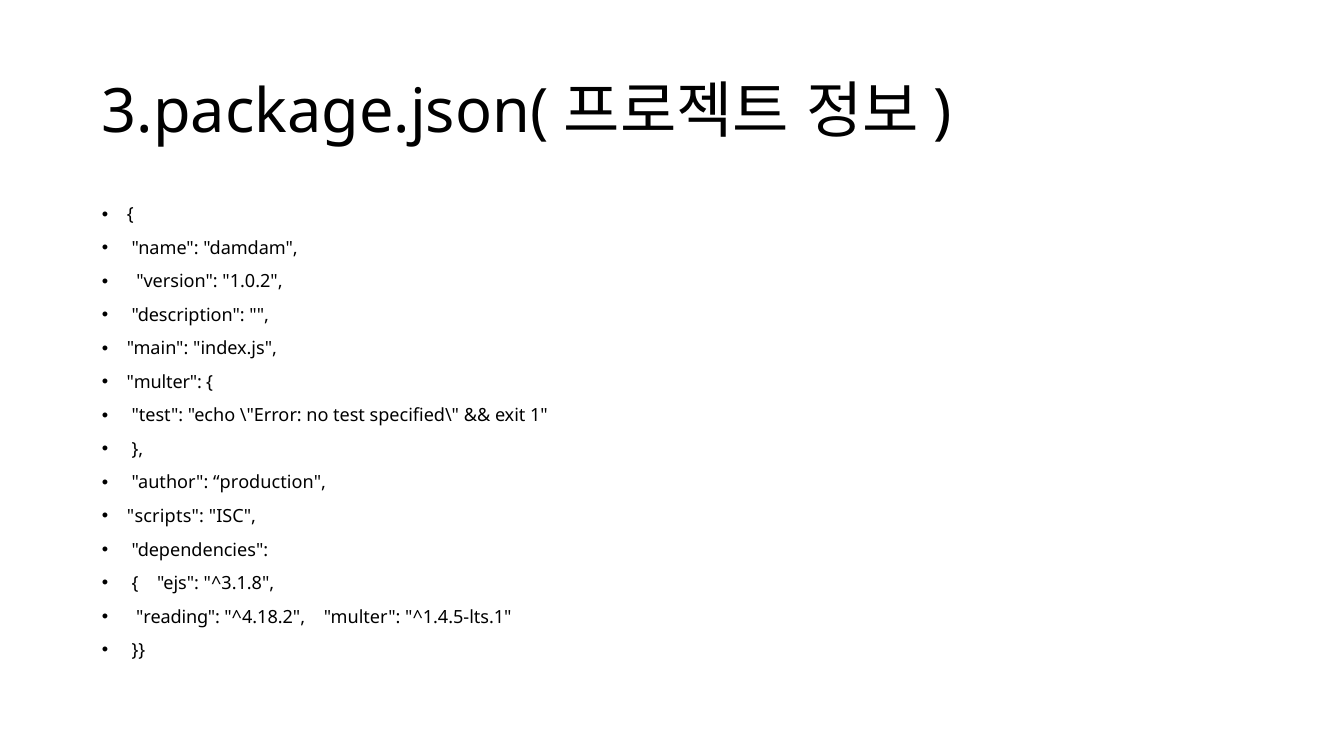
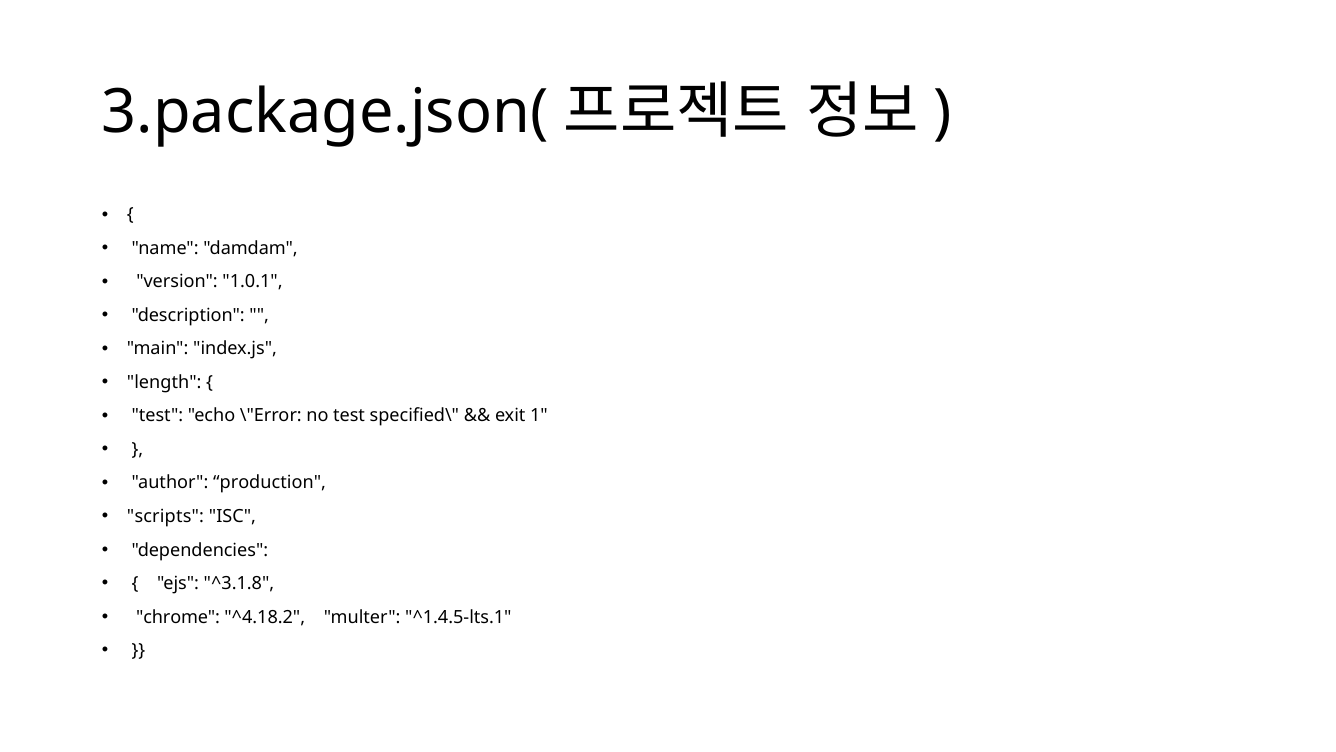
1.0.2: 1.0.2 -> 1.0.1 (253, 282)
multer: multer -> length (164, 382)
reading: reading -> chrome (178, 617)
